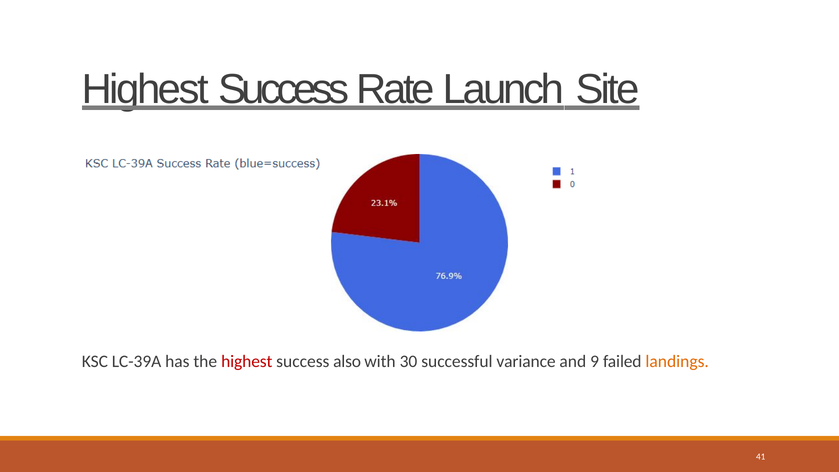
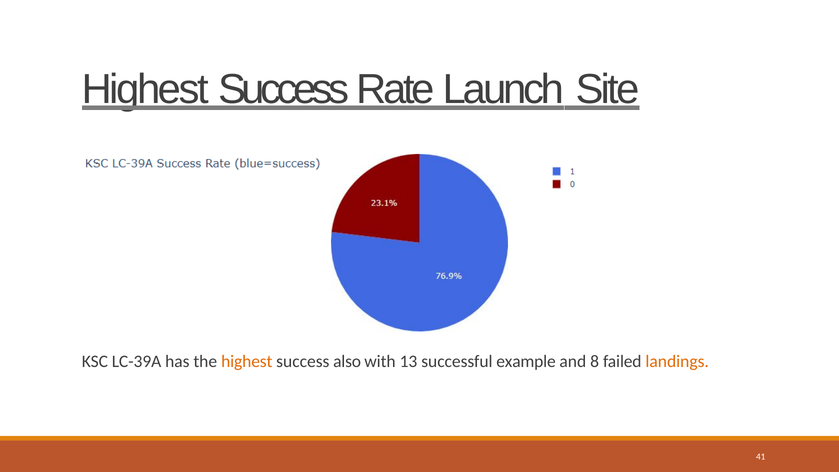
highest colour: red -> orange (247, 361)
30: 30 -> 13 (408, 361)
variance: variance -> example (526, 361)
9: 9 -> 8 (595, 361)
